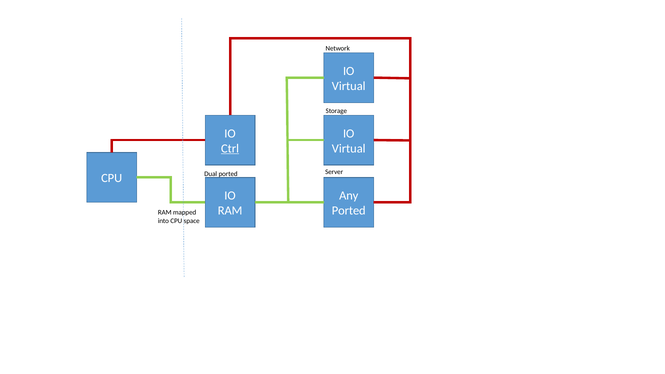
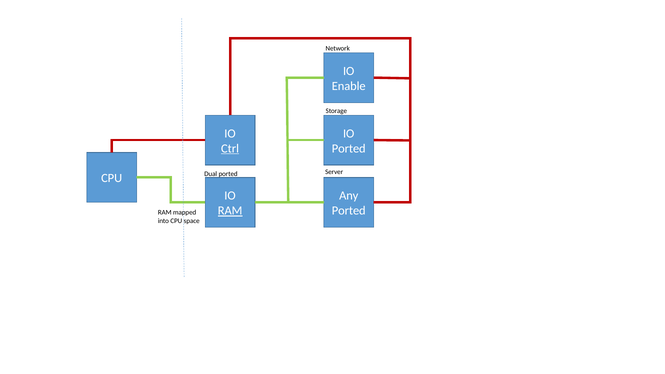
Virtual: Virtual -> Enable (349, 86)
Virtual: Virtual -> Ported (349, 148)
RAM underline: none -> present (230, 211)
